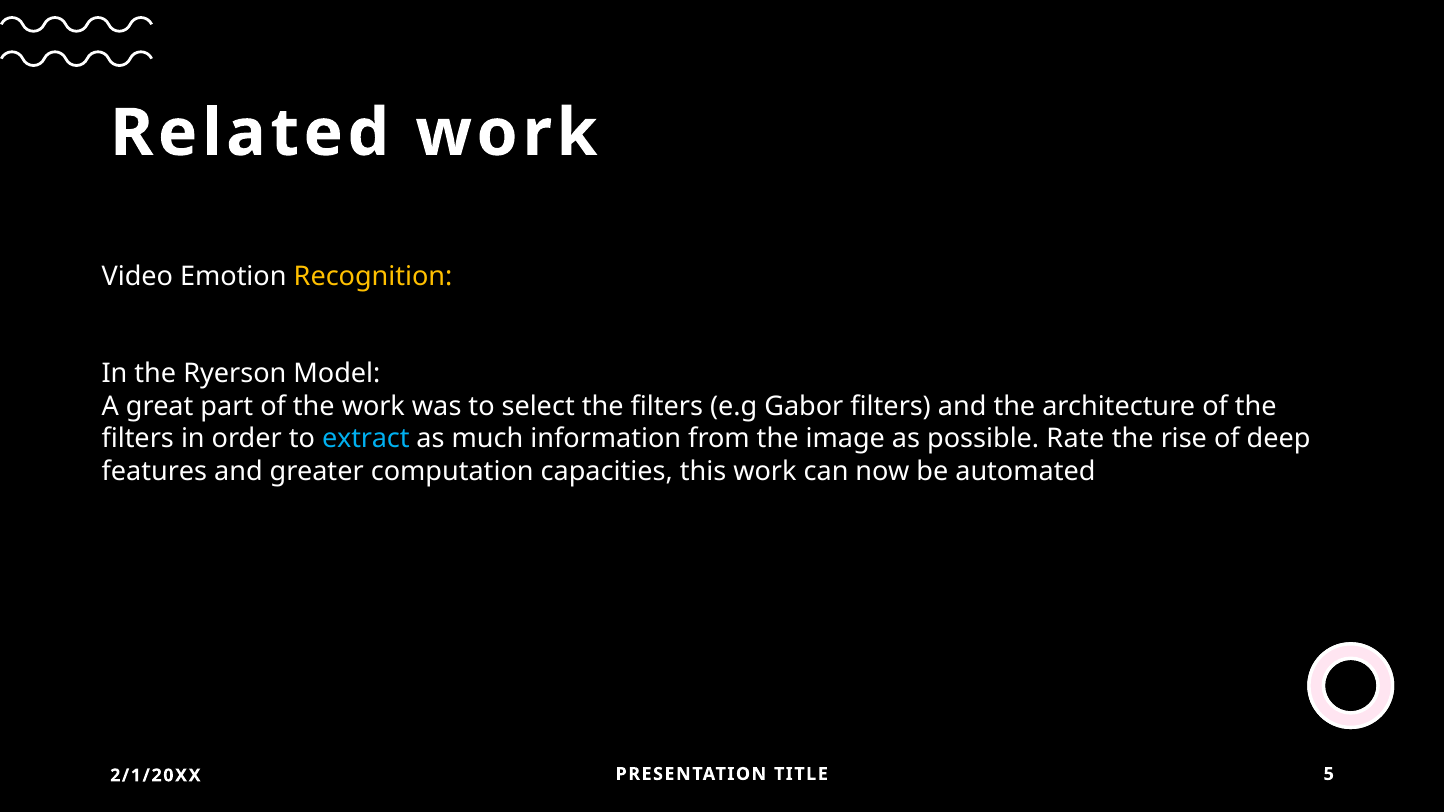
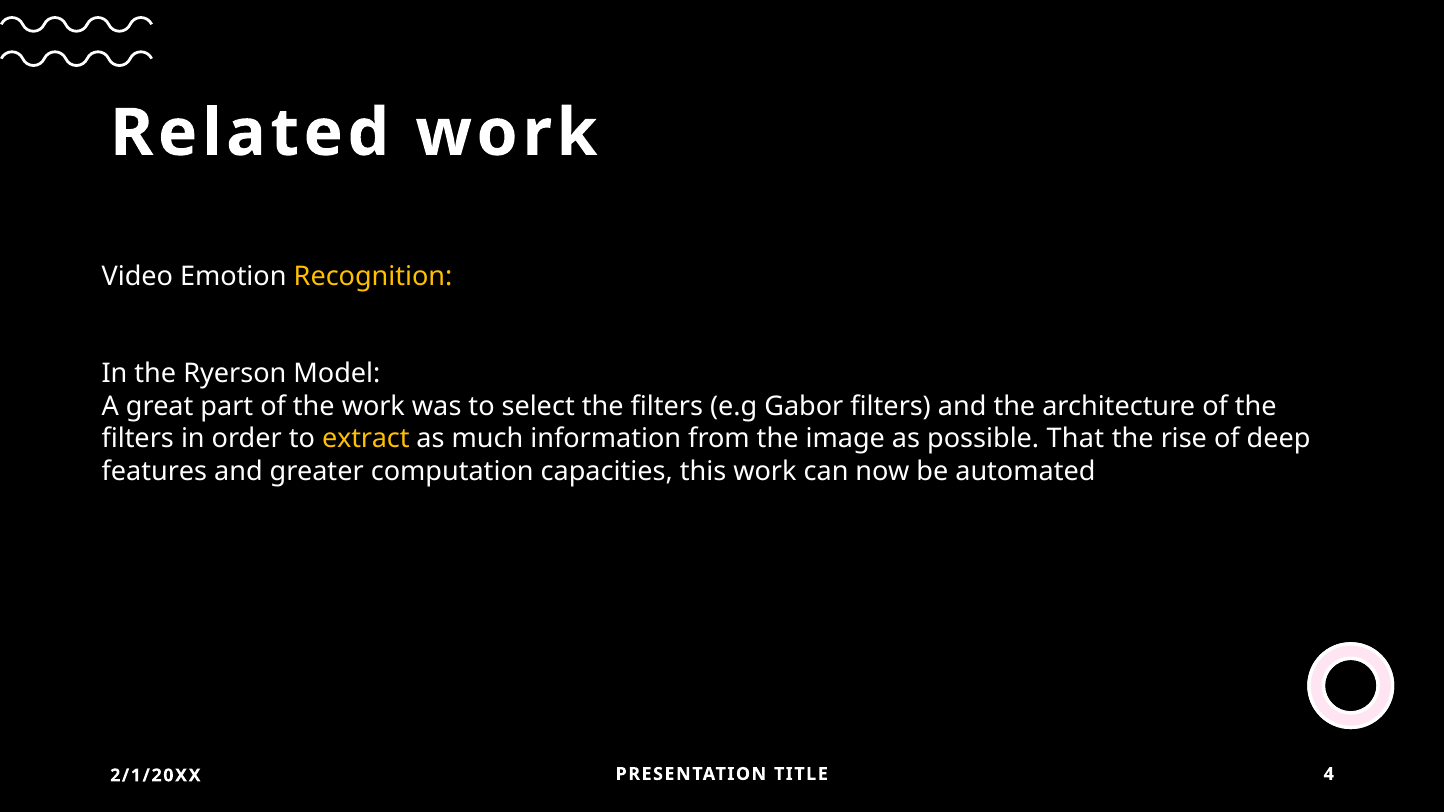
extract colour: light blue -> yellow (366, 439)
Rate: Rate -> That (1075, 439)
5: 5 -> 4 (1329, 774)
